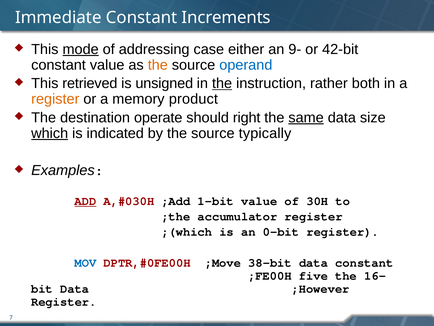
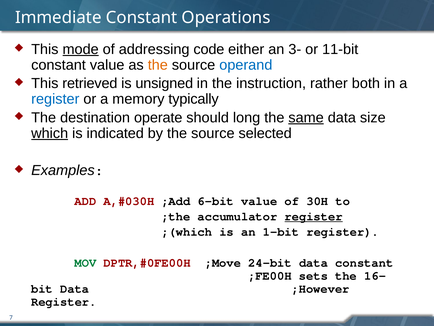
Increments: Increments -> Operations (226, 17)
case: case -> code (209, 49)
9-: 9- -> 3- (295, 49)
42-bit: 42-bit -> 11-bit (340, 49)
the underline: present -> none (222, 83)
register colour: orange -> blue (55, 99)
product: product -> typically (194, 99)
right: right -> long (247, 117)
typically: typically -> selected (265, 133)
ADD underline: present -> none (85, 201)
1-bit: 1-bit -> 6-bit (216, 201)
register underline: none -> present (314, 216)
0-bit: 0-bit -> 1-bit (281, 232)
MOV colour: blue -> green (85, 262)
38-bit: 38-bit -> 24-bit (270, 262)
five: five -> sets (313, 275)
